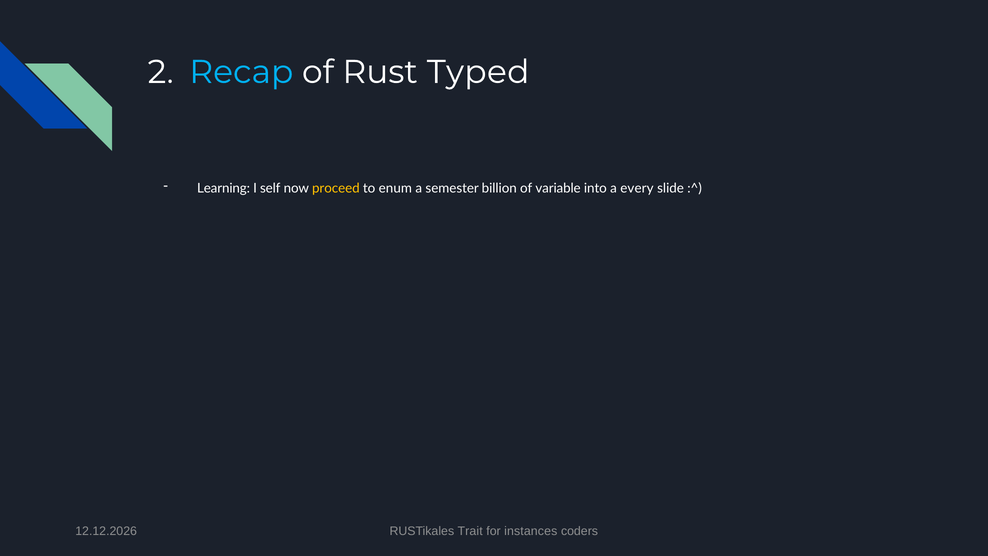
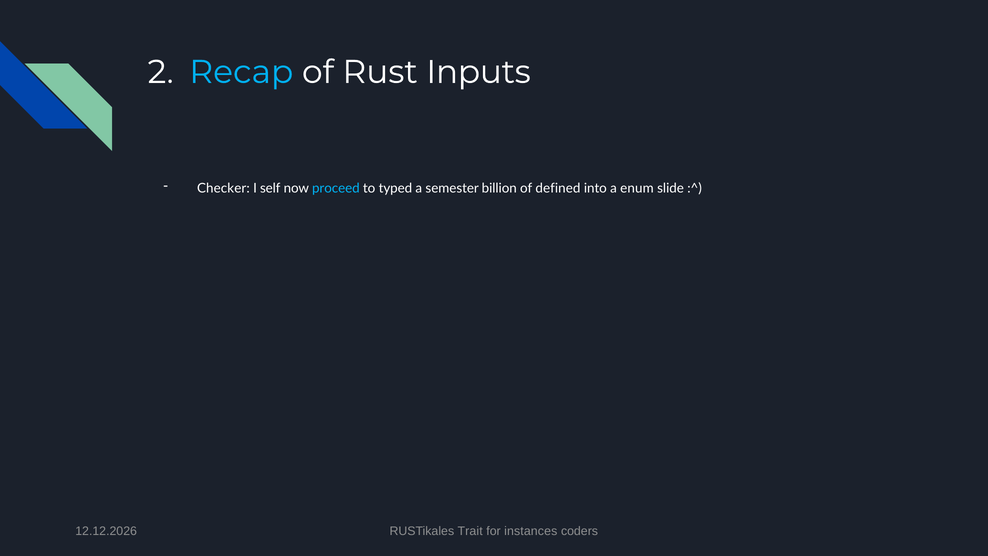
Typed: Typed -> Inputs (478, 72)
Learning: Learning -> Checker (223, 188)
proceed colour: yellow -> light blue (336, 188)
enum: enum -> typed (395, 188)
variable: variable -> defined (558, 188)
every: every -> enum (637, 188)
